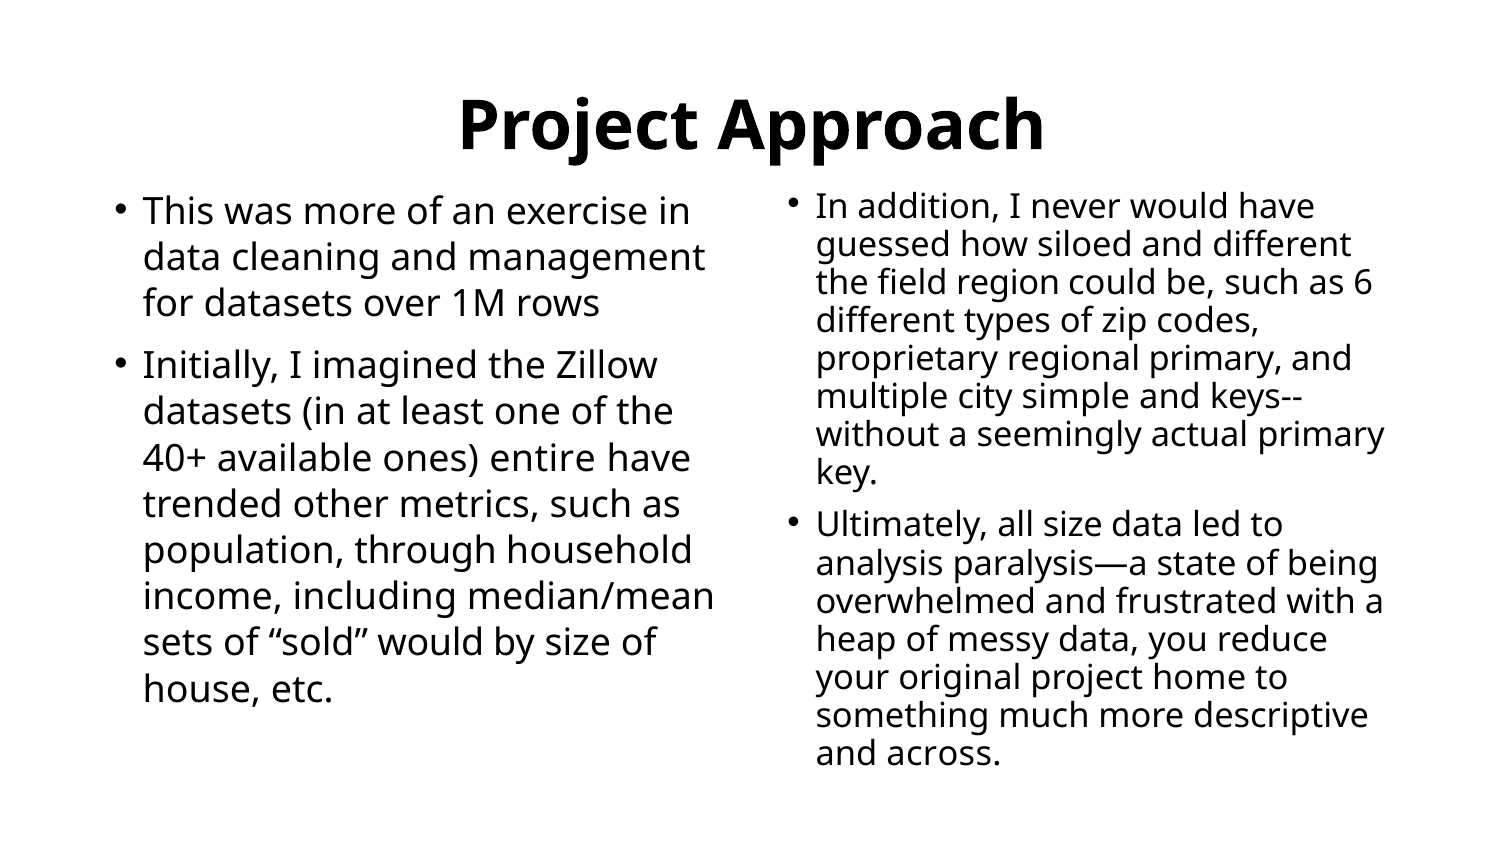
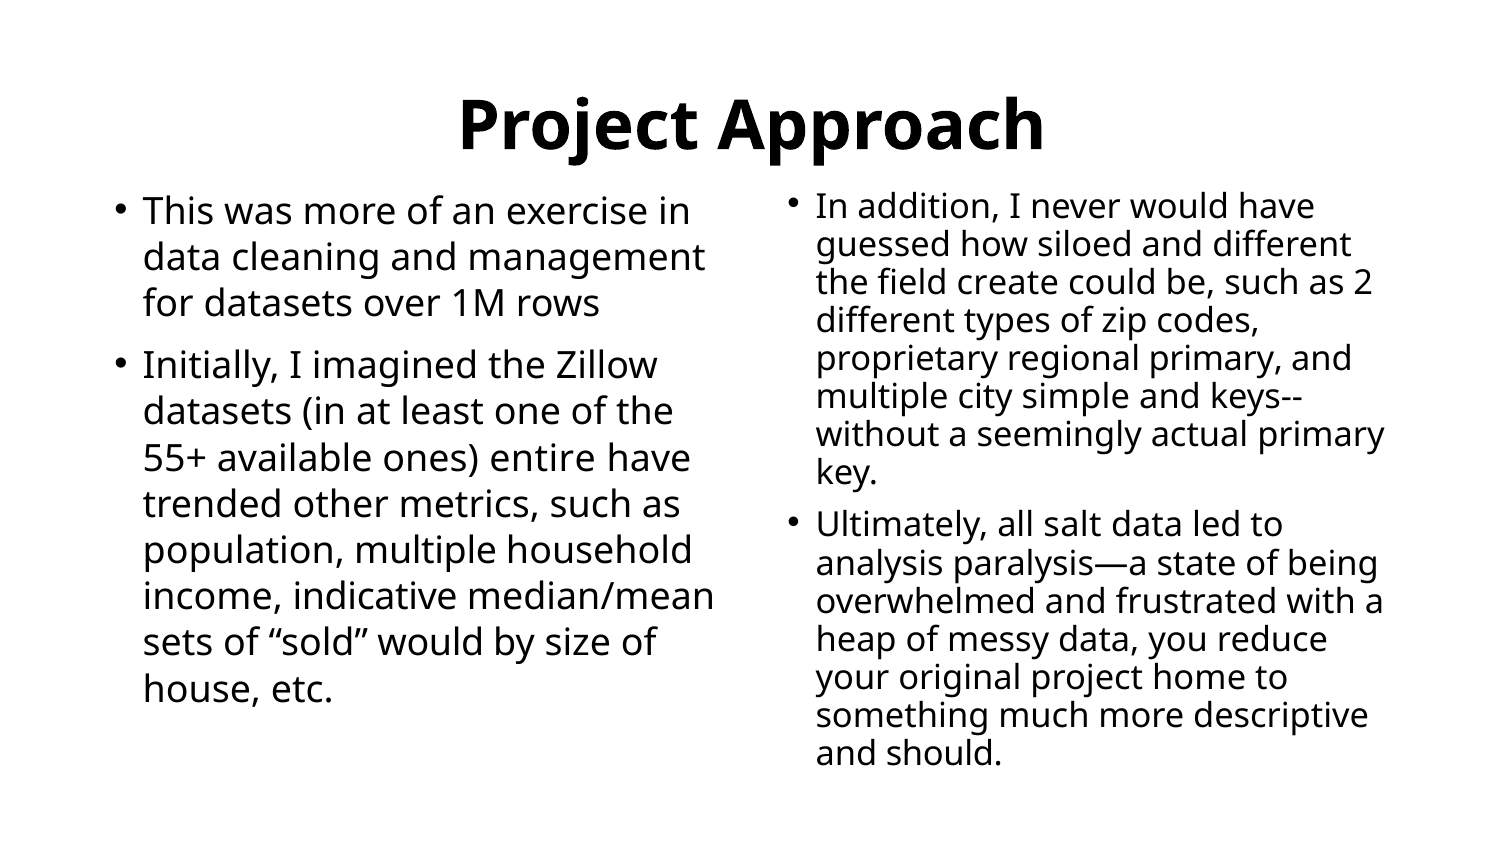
region: region -> create (1008, 283)
6: 6 -> 2 (1363, 283)
40+: 40+ -> 55+ (175, 459)
all size: size -> salt (1073, 526)
population through: through -> multiple (426, 551)
including: including -> indicative (375, 597)
across: across -> should (944, 754)
